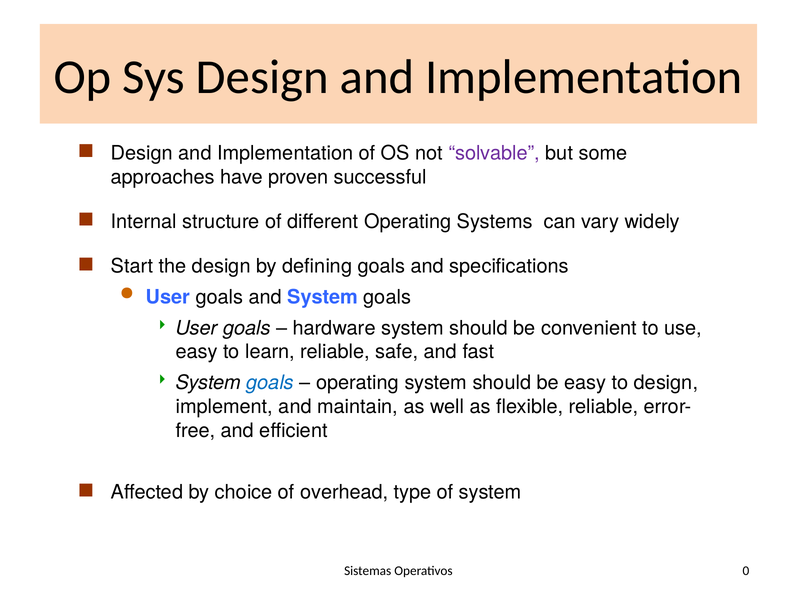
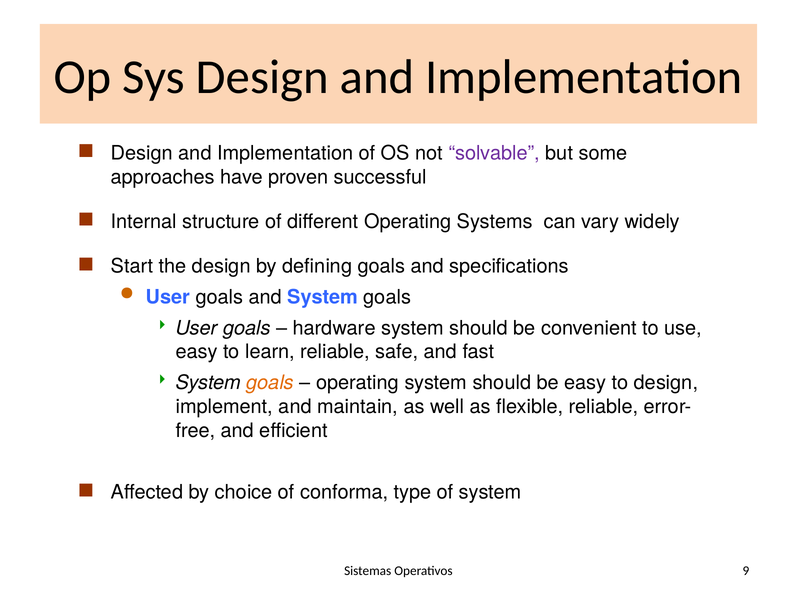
goals colour: blue -> orange (270, 383)
overhead: overhead -> conforma (344, 492)
0: 0 -> 9 (746, 571)
